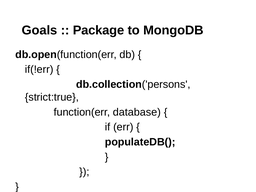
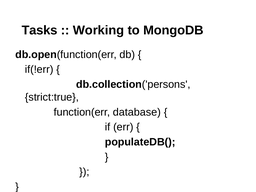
Goals: Goals -> Tasks (40, 30)
Package: Package -> Working (99, 30)
